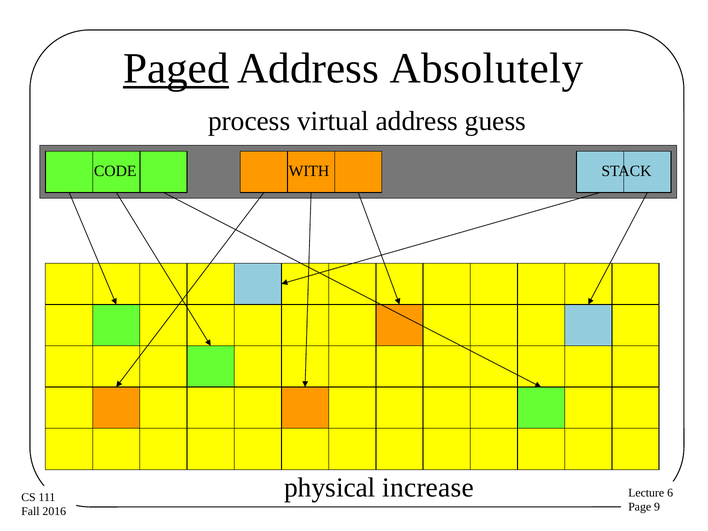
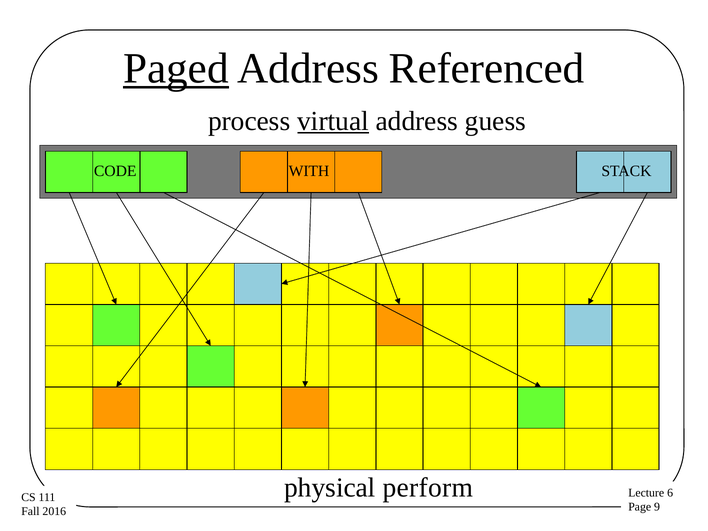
Absolutely: Absolutely -> Referenced (487, 69)
virtual underline: none -> present (333, 121)
increase: increase -> perform (428, 487)
